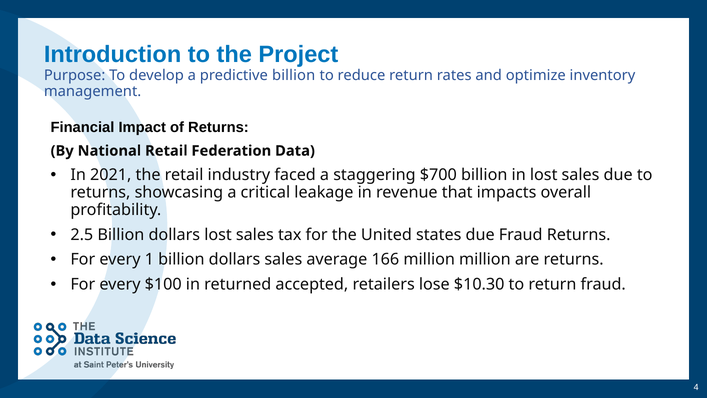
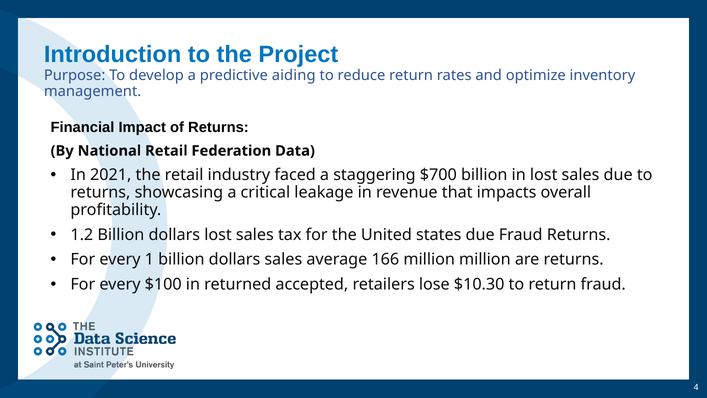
predictive billion: billion -> aiding (294, 75)
2.5: 2.5 -> 1.2 (82, 235)
